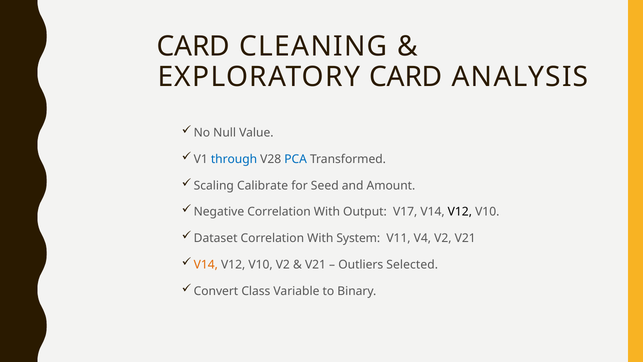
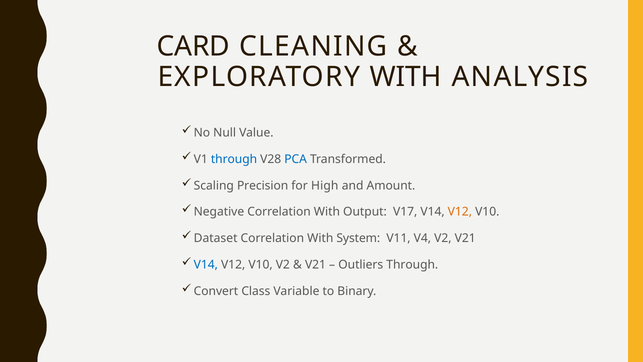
EXPLORATORY CARD: CARD -> WITH (406, 77)
Calibrate: Calibrate -> Precision (263, 185)
Seed: Seed -> High (325, 185)
V12 colour: black -> orange (460, 212)
V14 colour: orange -> blue (206, 265)
Outliers Selected: Selected -> Through (412, 265)
